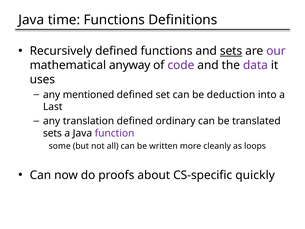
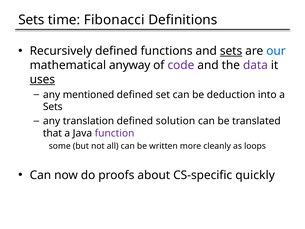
Java: Java -> Sets (31, 20)
time Functions: Functions -> Fibonacci (114, 20)
our colour: purple -> blue (276, 51)
uses underline: none -> present (42, 79)
Last: Last -> Sets (53, 107)
ordinary: ordinary -> solution (175, 121)
sets: sets -> that (52, 133)
